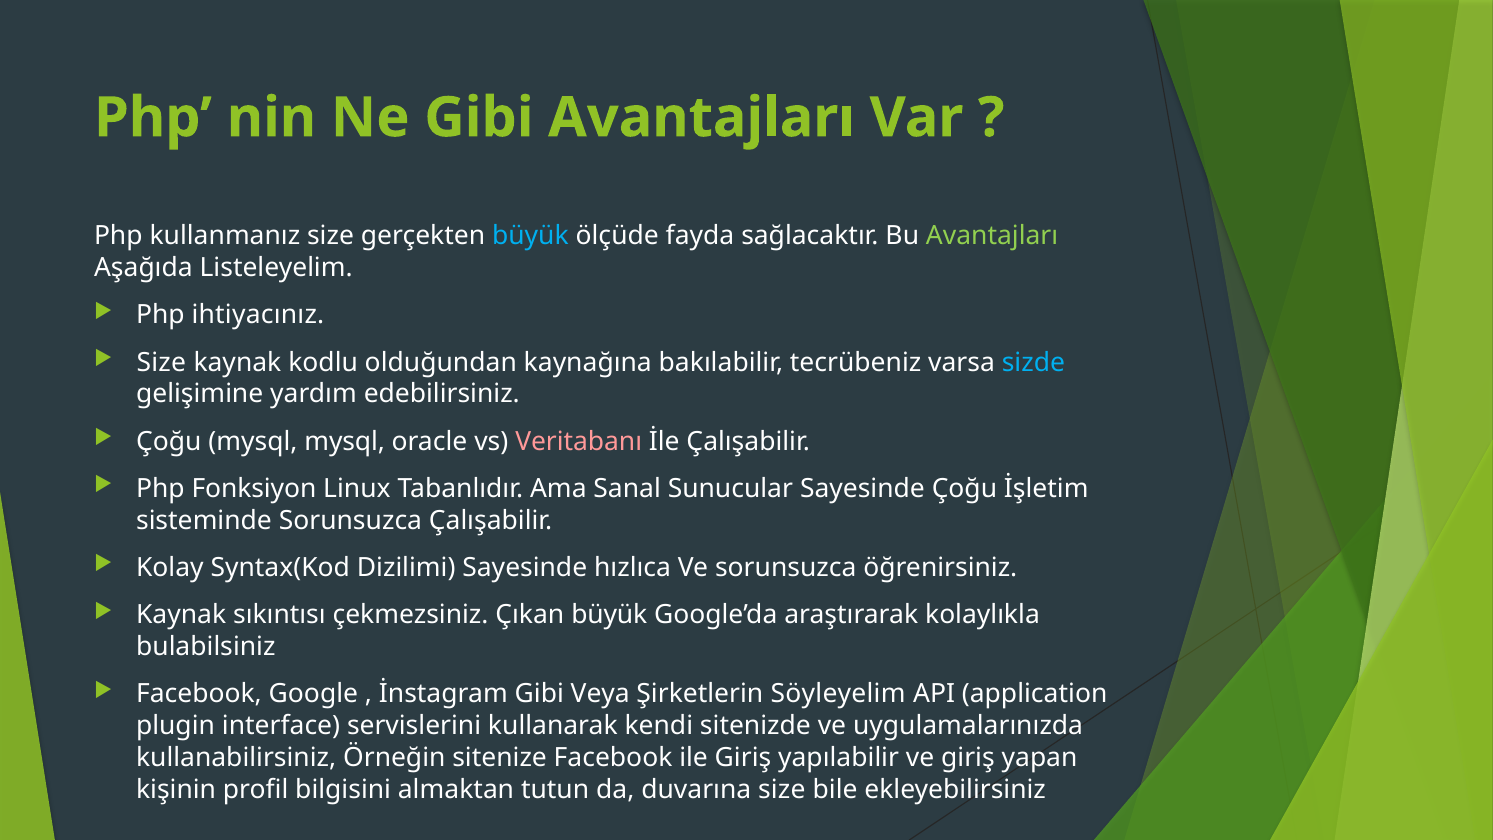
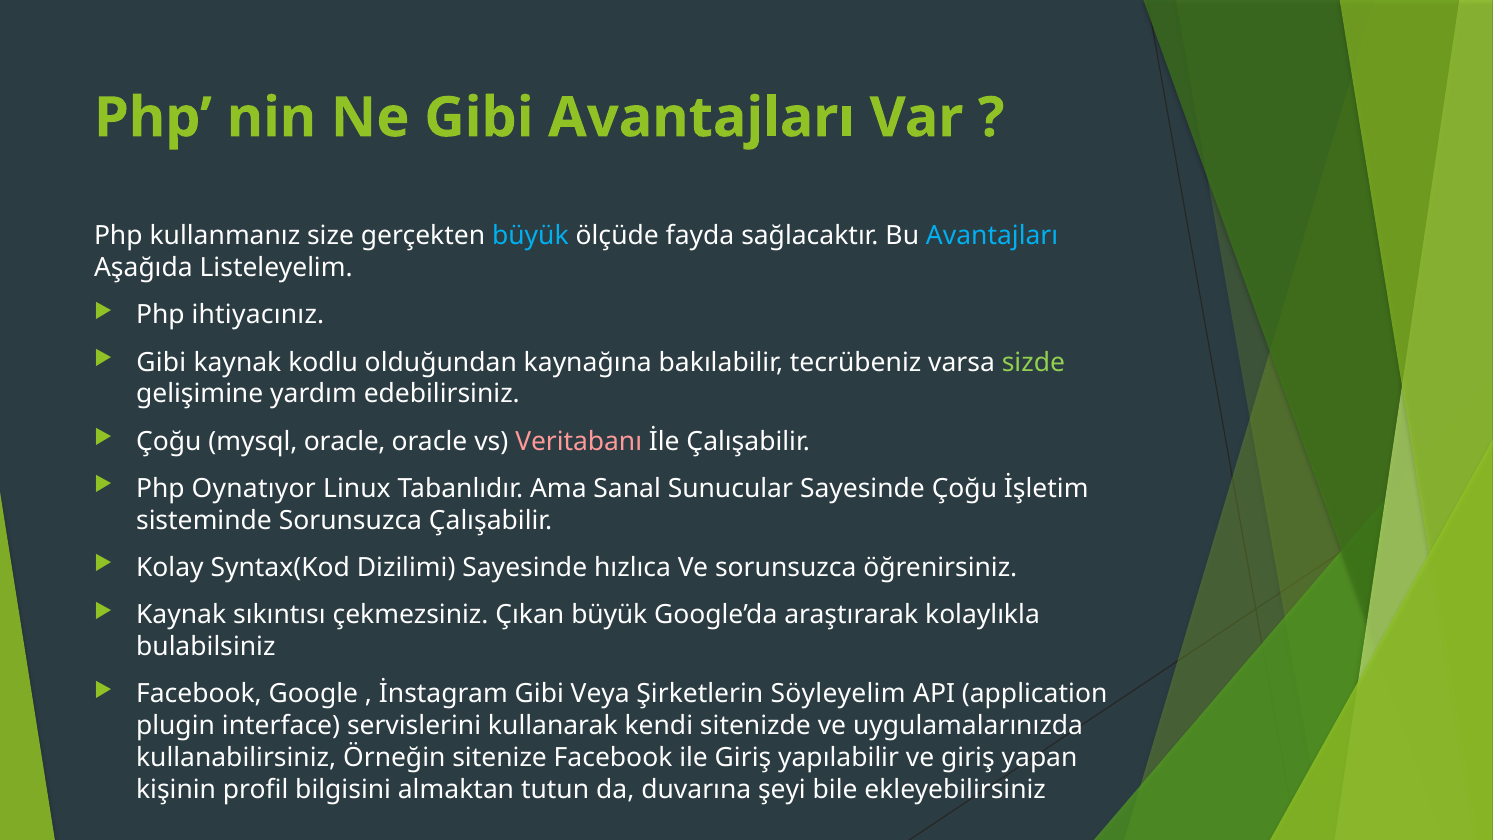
Avantajları colour: light green -> light blue (992, 236)
Size: Size -> Gibi (161, 362)
sizde colour: light blue -> light green (1033, 362)
mysql mysql: mysql -> oracle (345, 441)
Fonksiyon: Fonksiyon -> Oynatıyor (254, 489)
duvarına size: size -> şeyi (782, 789)
